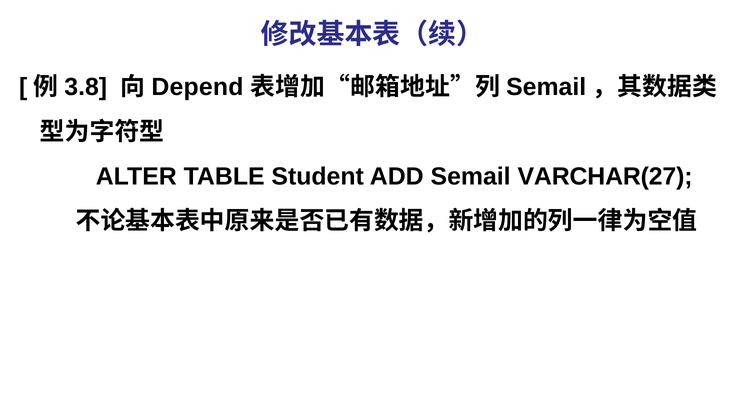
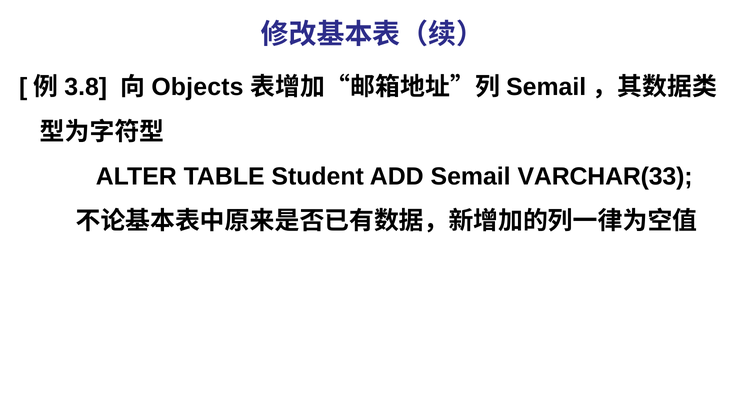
Depend: Depend -> Objects (197, 87)
VARCHAR(27: VARCHAR(27 -> VARCHAR(33 (605, 177)
